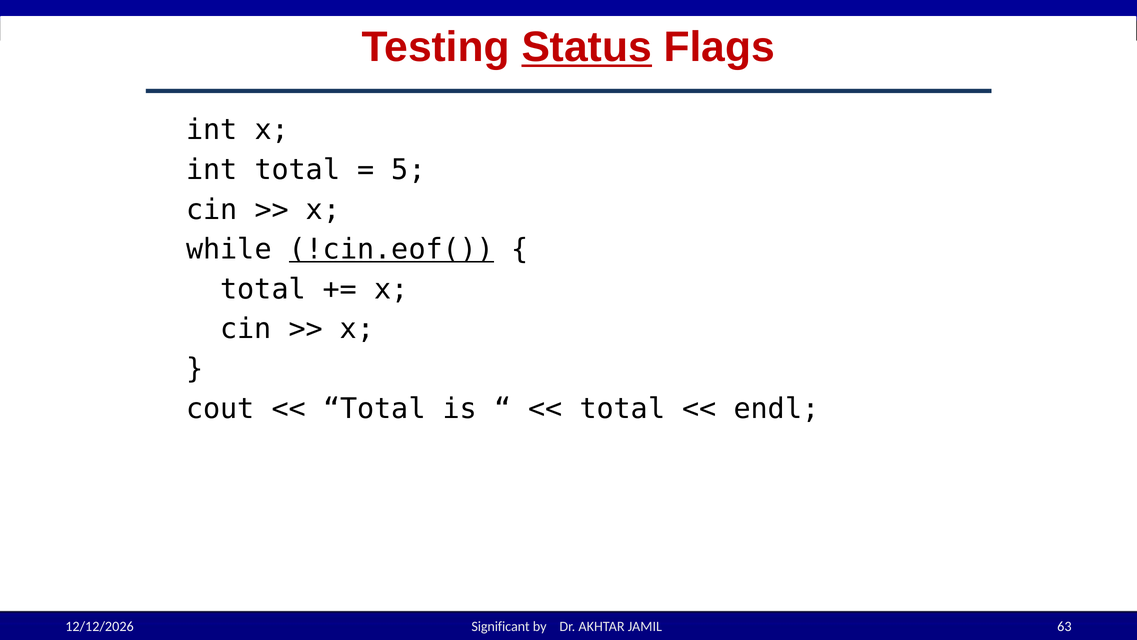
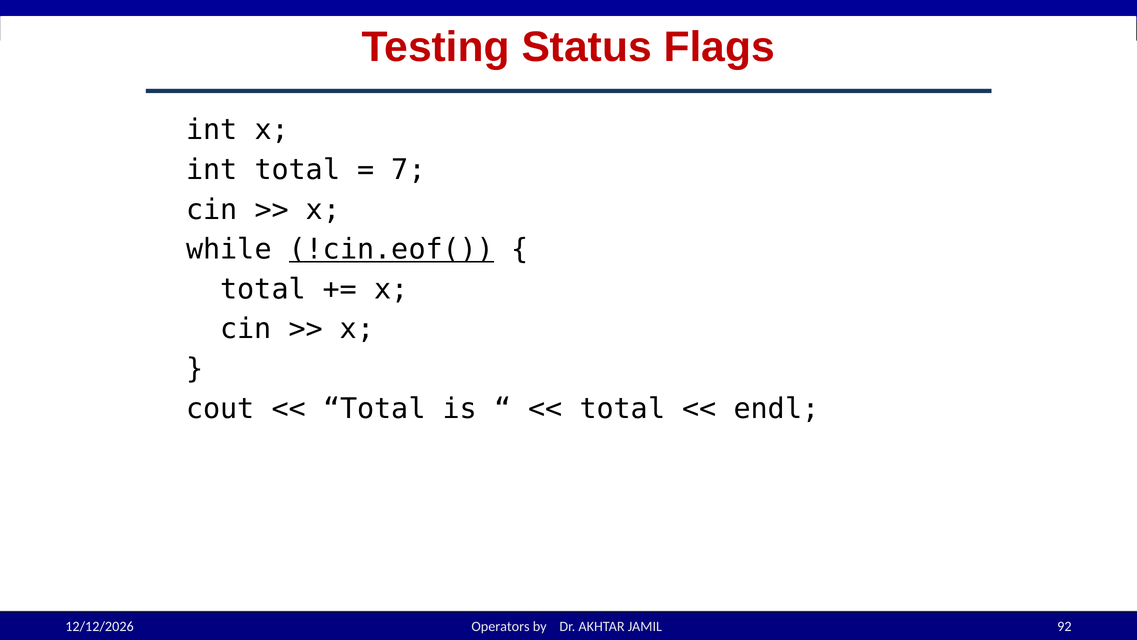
Status underline: present -> none (587, 47)
5: 5 -> 7 (409, 170)
Significant: Significant -> Operators (501, 626)
63: 63 -> 92 (1064, 626)
